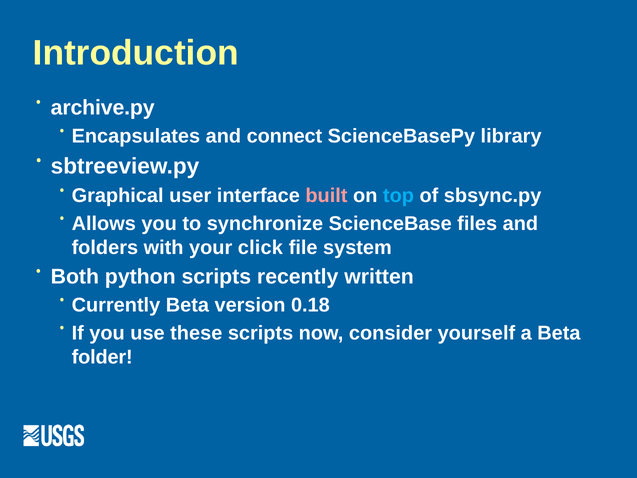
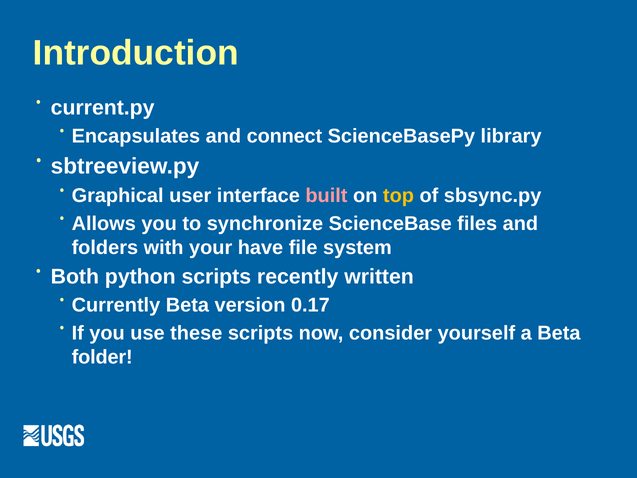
archive.py: archive.py -> current.py (103, 108)
top colour: light blue -> yellow (398, 196)
click: click -> have (260, 247)
0.18: 0.18 -> 0.17 (310, 305)
